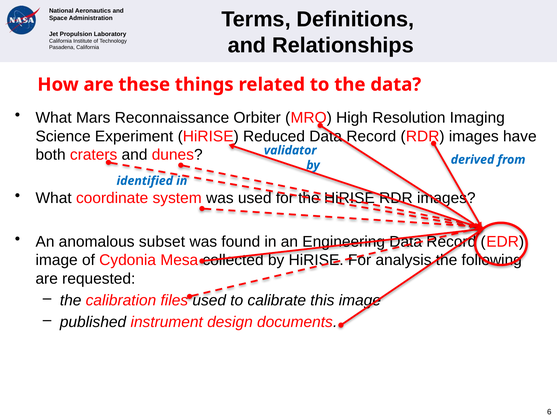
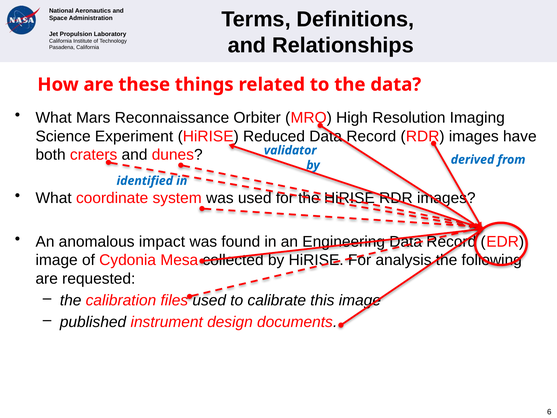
subset: subset -> impact (162, 241)
